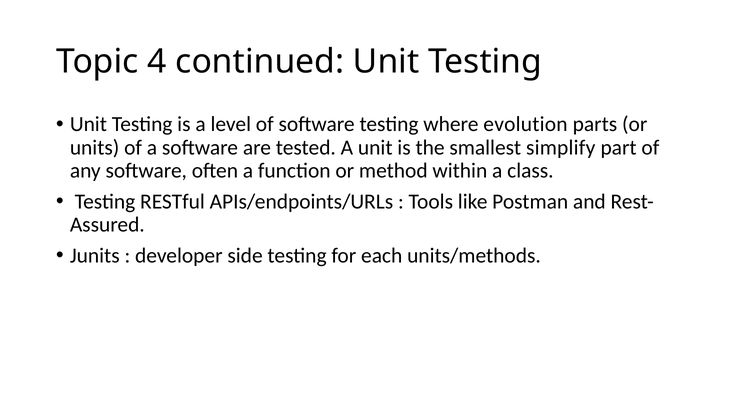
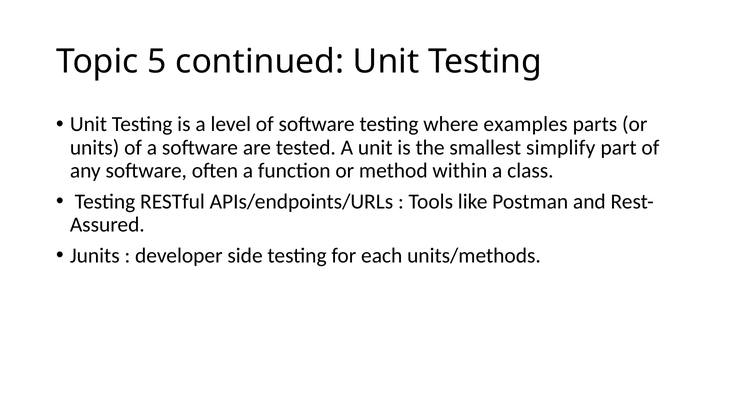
4: 4 -> 5 (157, 62)
evolution: evolution -> examples (525, 124)
